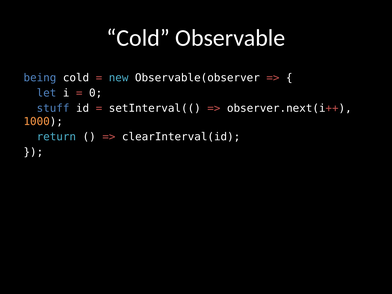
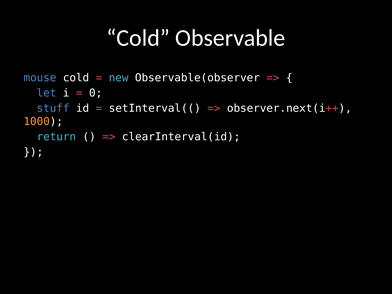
being: being -> mouse (40, 78)
